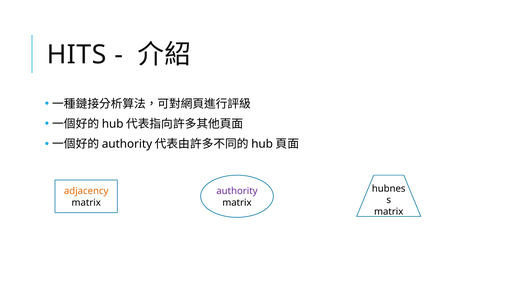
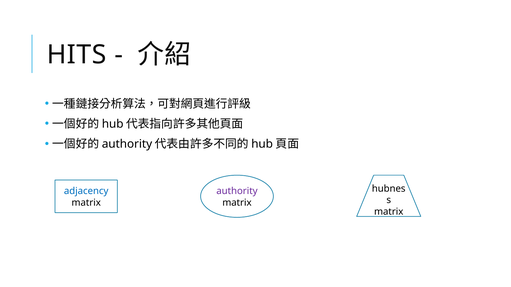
adjacency colour: orange -> blue (86, 191)
